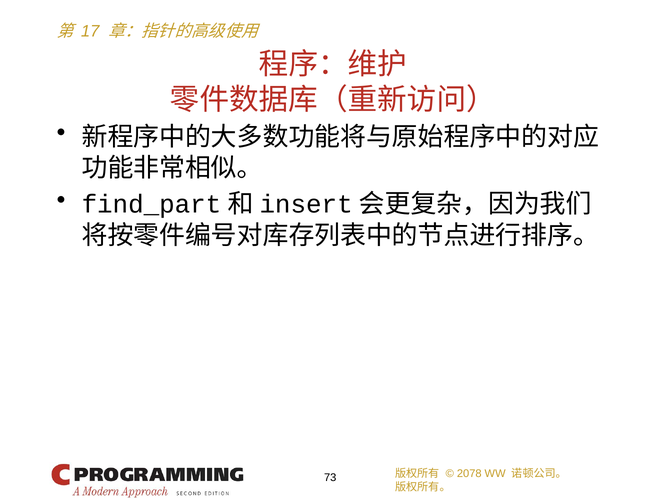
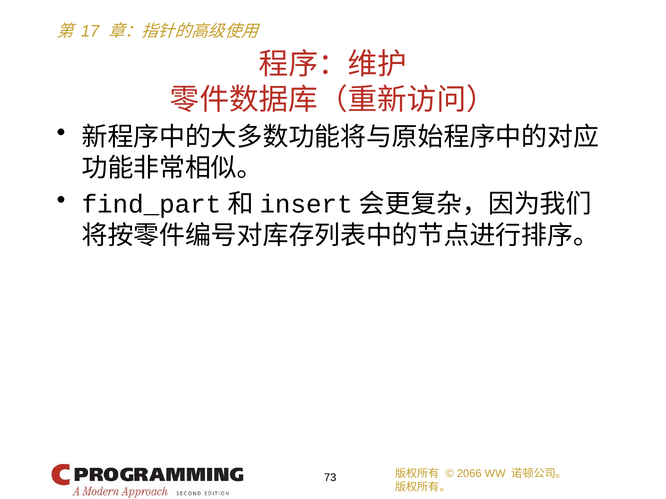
2078: 2078 -> 2066 (469, 474)
